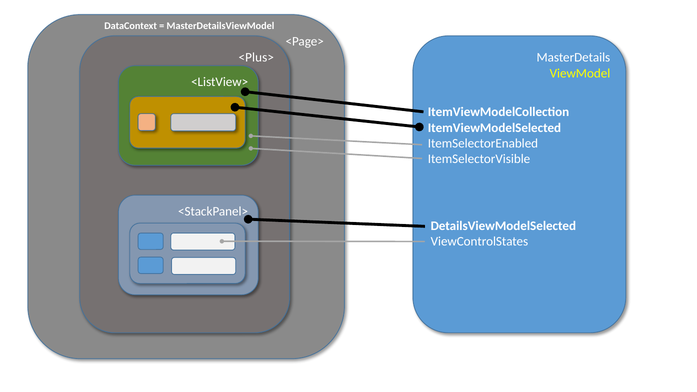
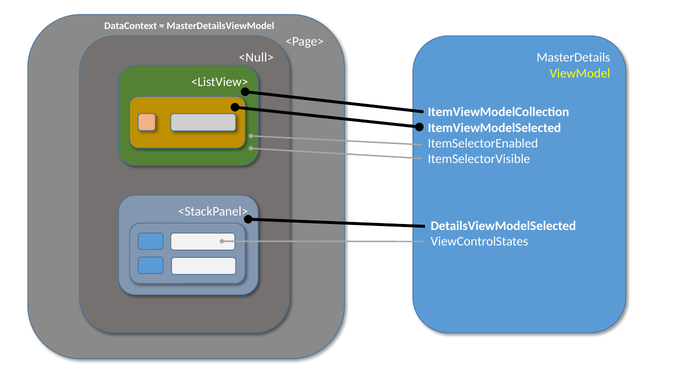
<Plus>: <Plus> -> <Null> (256, 57)
